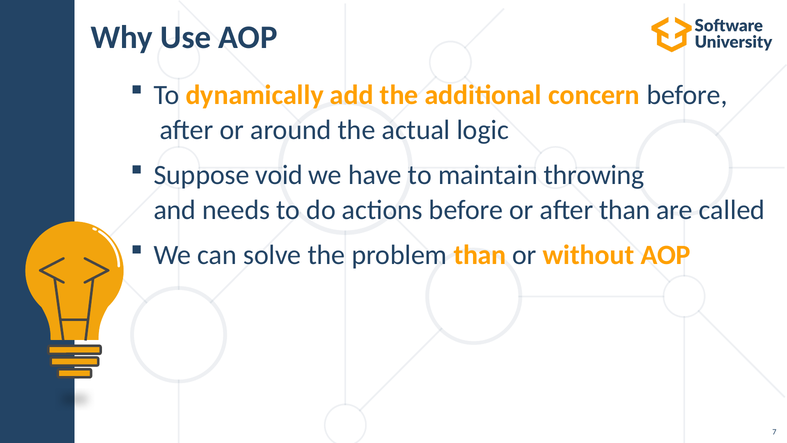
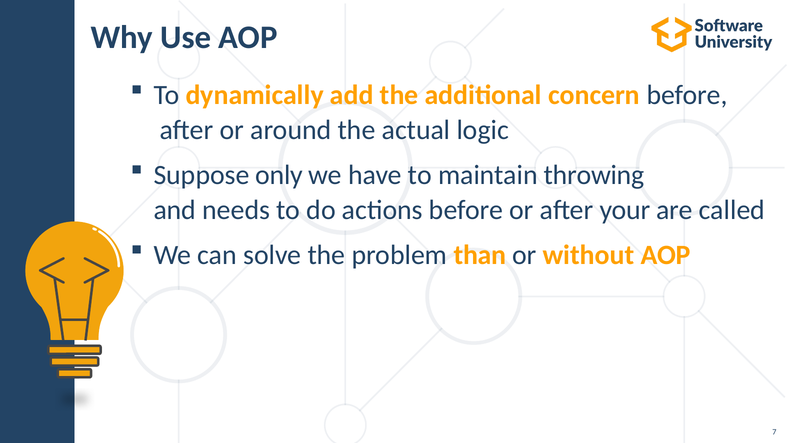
void: void -> only (279, 175)
after than: than -> your (625, 210)
